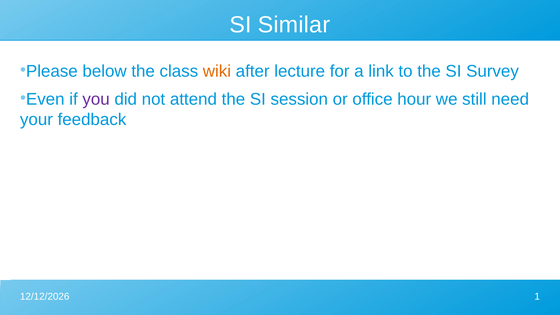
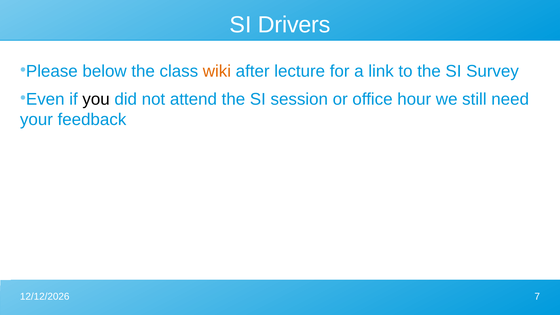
Similar: Similar -> Drivers (294, 25)
you colour: purple -> black (96, 99)
1: 1 -> 7 (537, 297)
